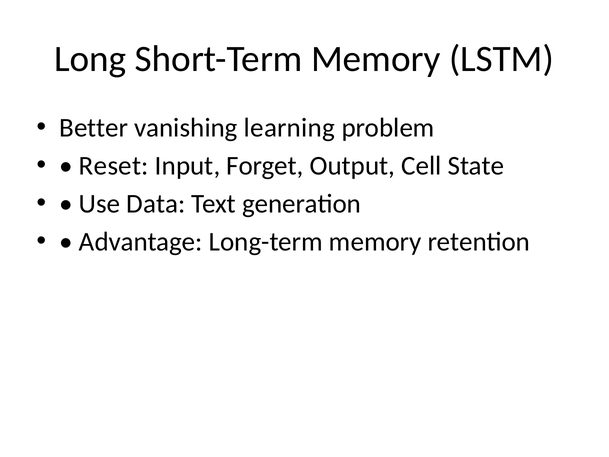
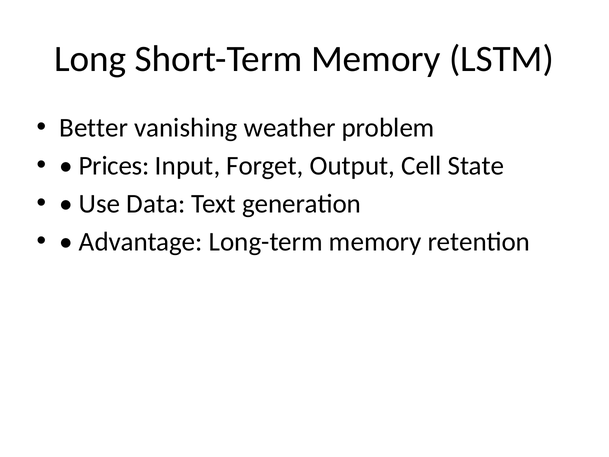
learning: learning -> weather (290, 128)
Reset: Reset -> Prices (114, 166)
